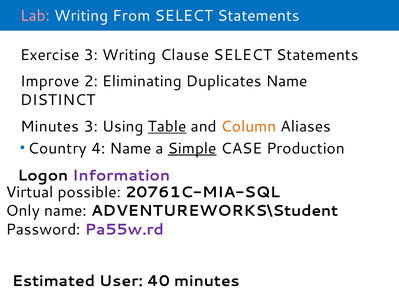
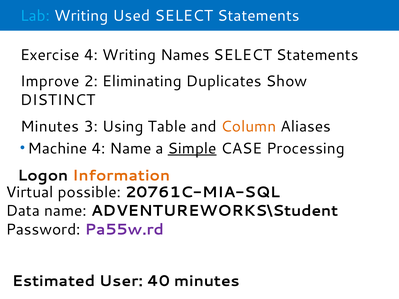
Lab colour: pink -> light blue (35, 16)
From: From -> Used (131, 16)
Exercise 3: 3 -> 4 (91, 55)
Clause: Clause -> Names (185, 55)
Duplicates Name: Name -> Show (287, 81)
Table underline: present -> none (167, 127)
Country: Country -> Machine (57, 149)
Production: Production -> Processing (306, 149)
Information colour: purple -> orange (121, 176)
Only: Only -> Data (23, 211)
